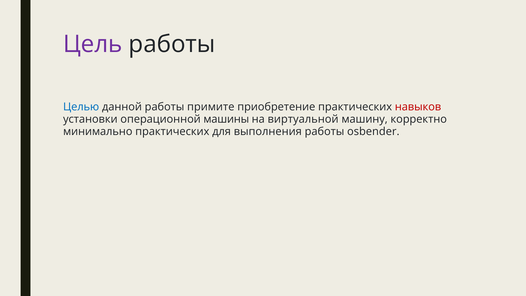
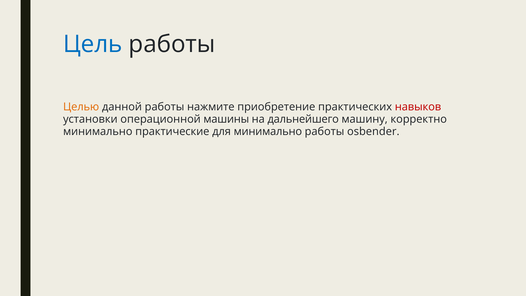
Цель colour: purple -> blue (93, 44)
Целью colour: blue -> orange (81, 107)
примите: примите -> нажмите (211, 107)
виртуальной: виртуальной -> дальнейшего (303, 119)
минимально практических: практических -> практические (172, 132)
для выполнения: выполнения -> минимально (268, 132)
